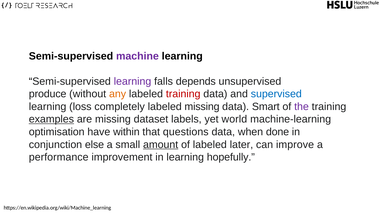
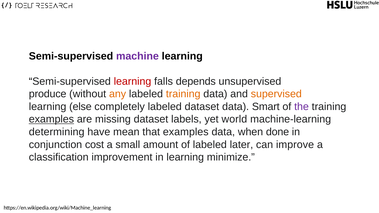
learning colour: purple -> red (132, 81)
training colour: red -> orange (183, 94)
supervised colour: blue -> orange (276, 94)
loss: loss -> else (80, 107)
labeled missing: missing -> dataset (202, 107)
optimisation: optimisation -> determining (57, 132)
within: within -> mean (126, 132)
that questions: questions -> examples (186, 132)
else: else -> cost (94, 145)
amount underline: present -> none (161, 145)
performance: performance -> classification (59, 157)
hopefully: hopefully -> minimize (231, 157)
